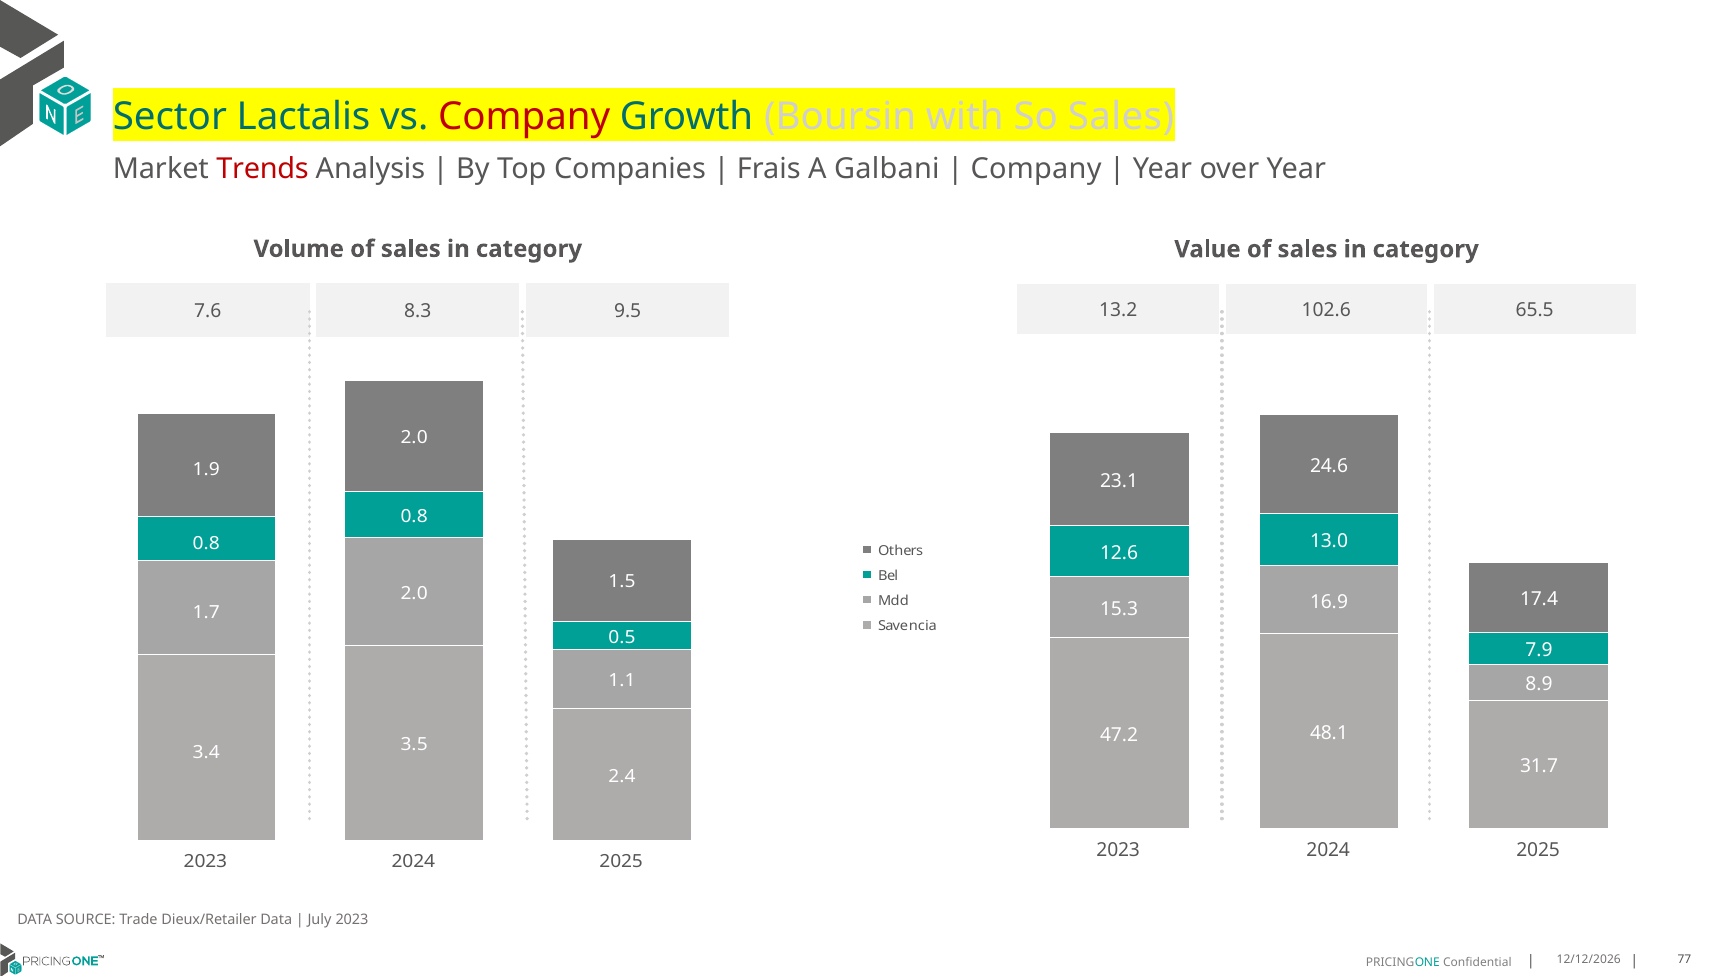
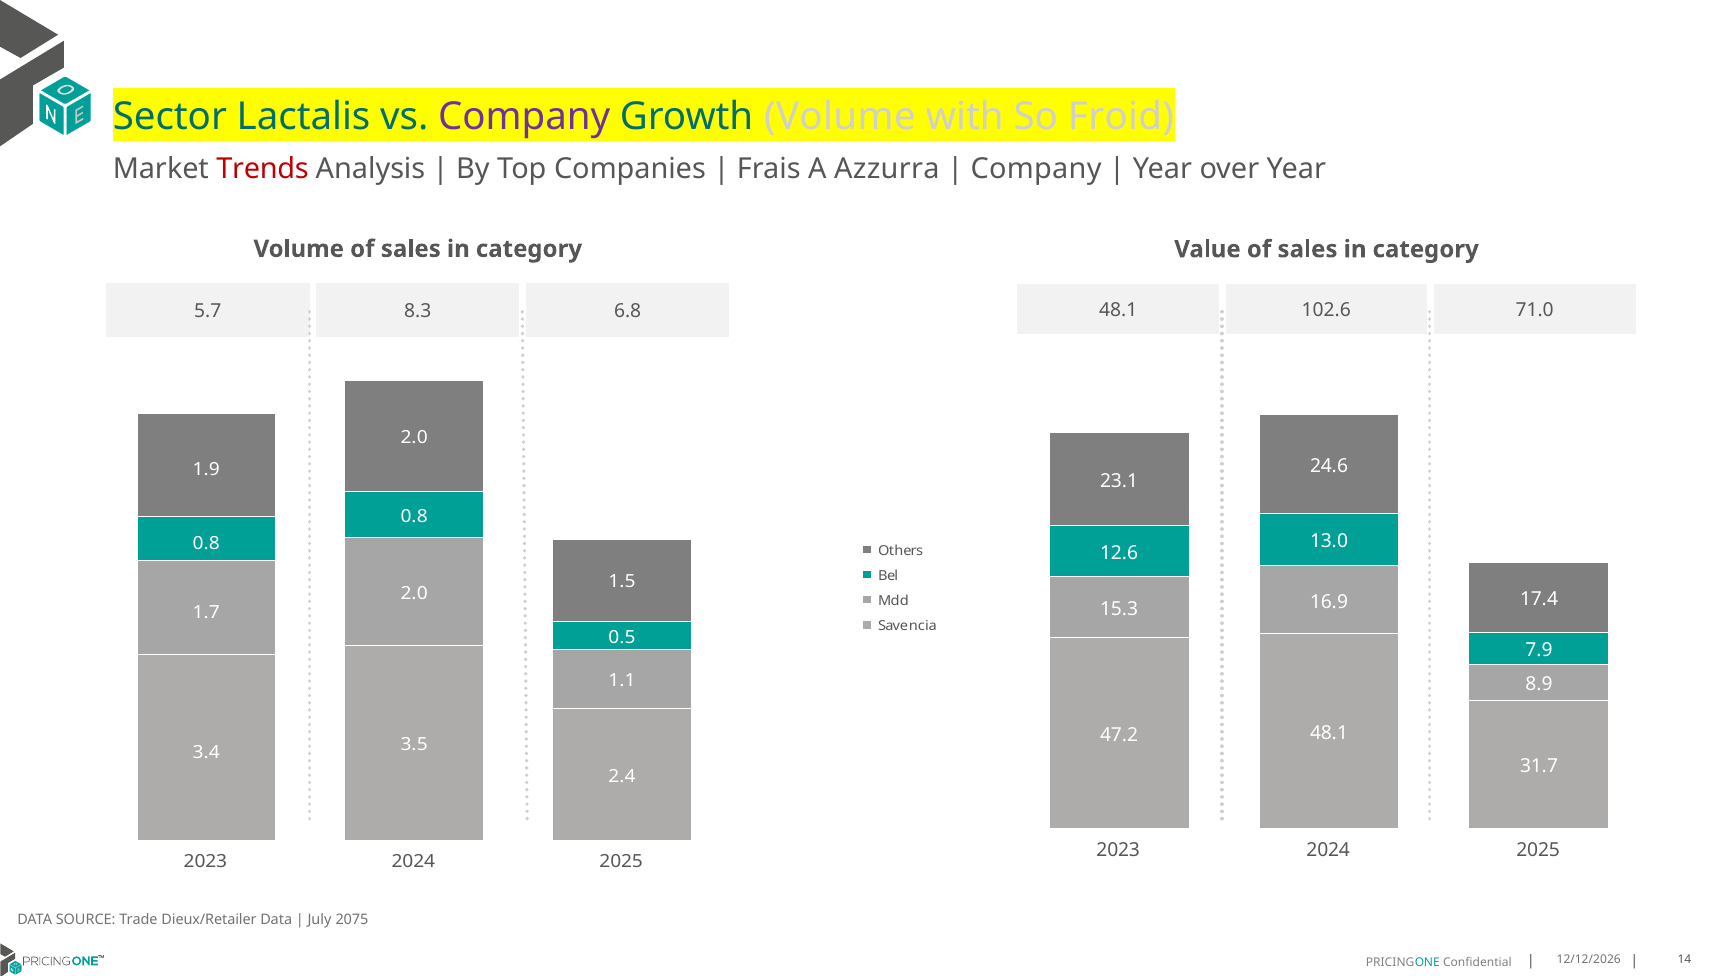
Company colour: red -> purple (524, 117)
Growth Boursin: Boursin -> Volume (840, 117)
So Sales: Sales -> Froid (1121, 117)
Galbani: Galbani -> Azzurra (887, 169)
13.2: 13.2 -> 48.1 (1118, 310)
65.5: 65.5 -> 71.0 (1535, 310)
7.6: 7.6 -> 5.7 (208, 311)
9.5: 9.5 -> 6.8 (628, 311)
July 2023: 2023 -> 2075 (352, 919)
77: 77 -> 14 (1684, 959)
